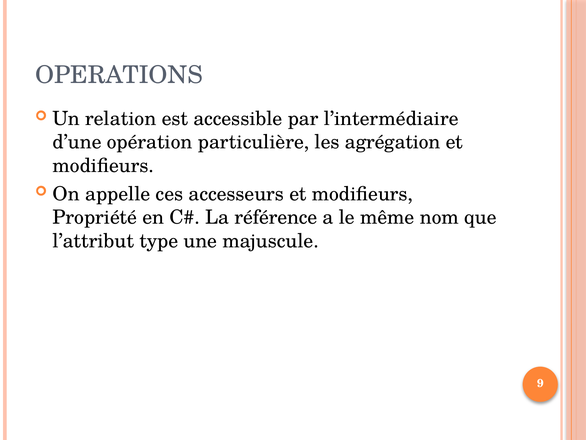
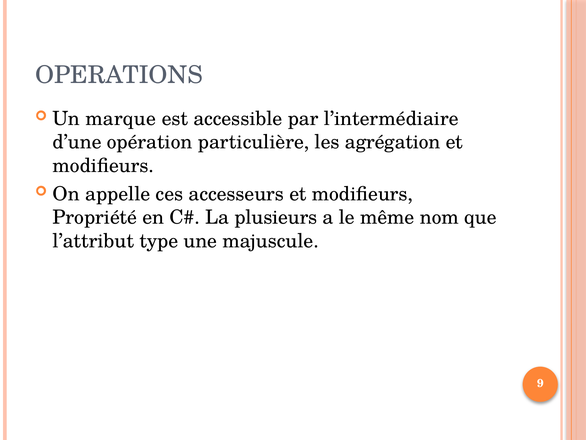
relation: relation -> marque (121, 119)
référence: référence -> plusieurs (276, 217)
